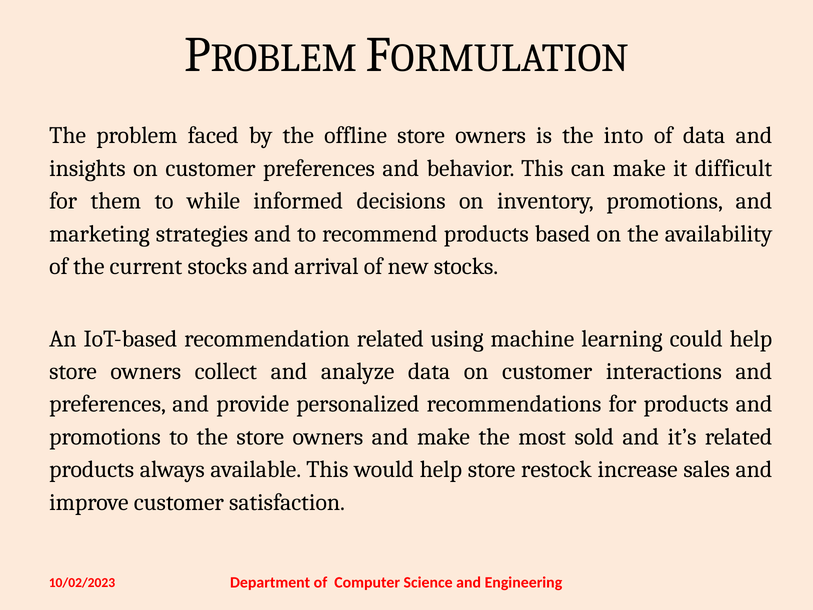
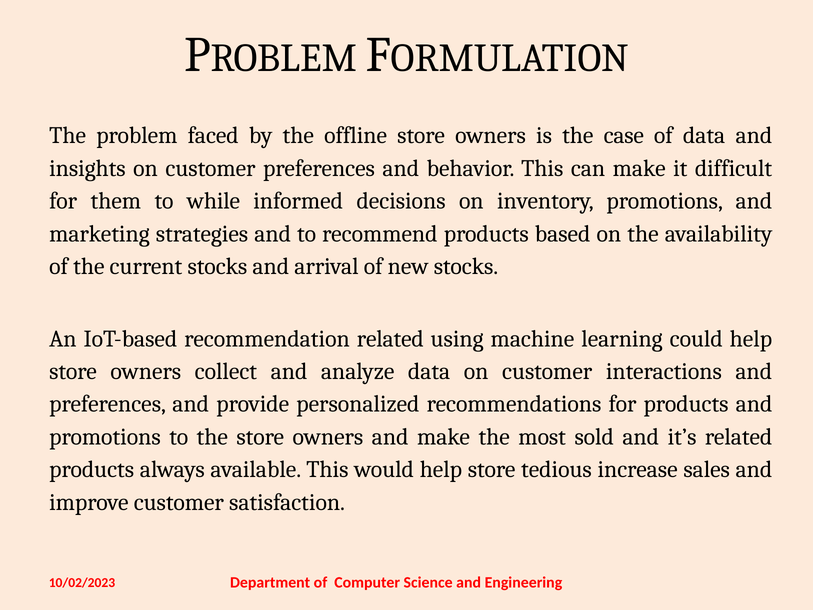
into: into -> case (624, 136)
restock: restock -> tedious (556, 469)
